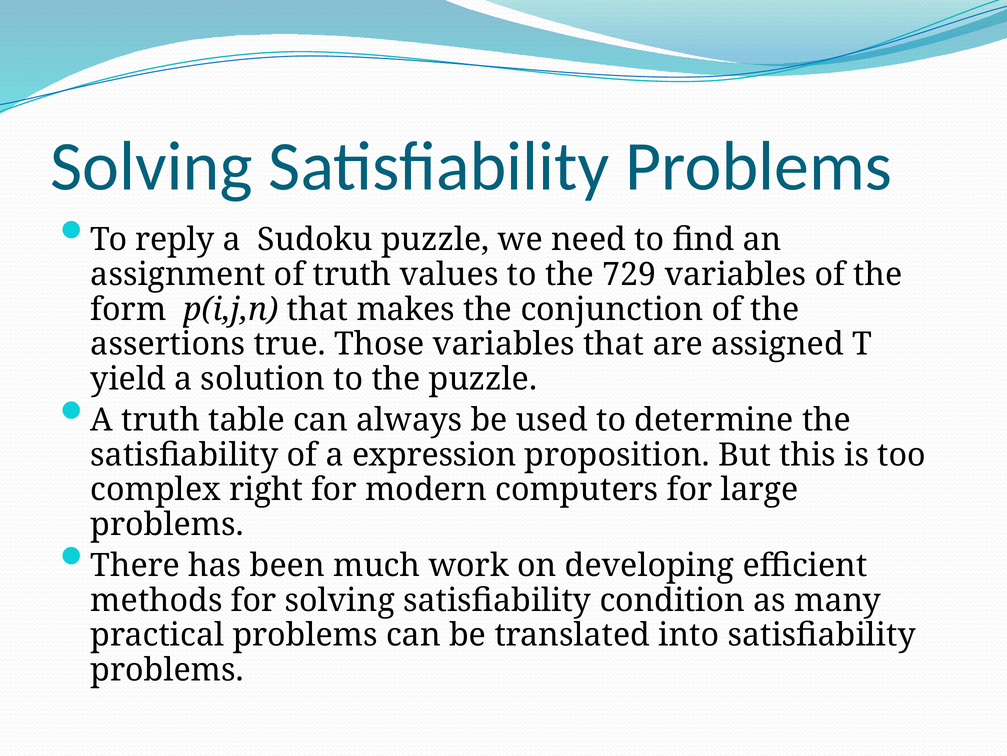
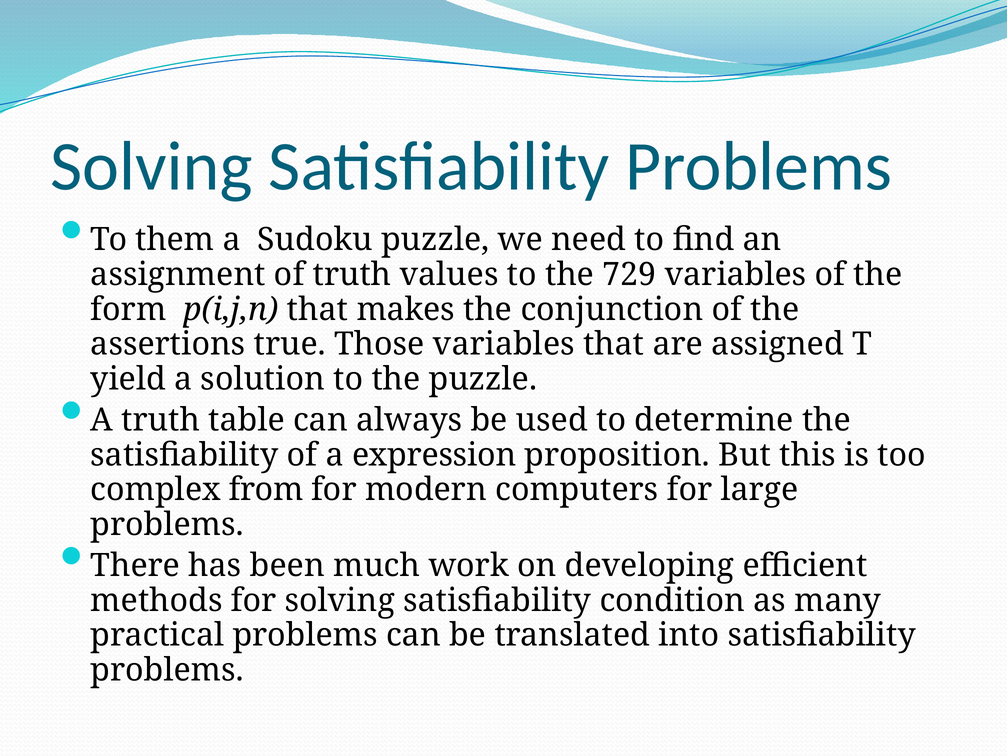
reply: reply -> them (175, 240)
right: right -> from (266, 489)
